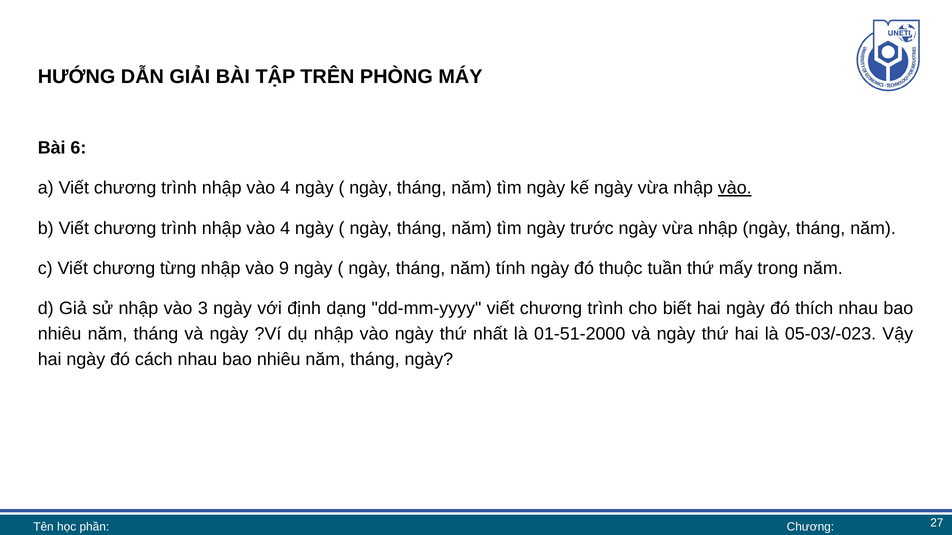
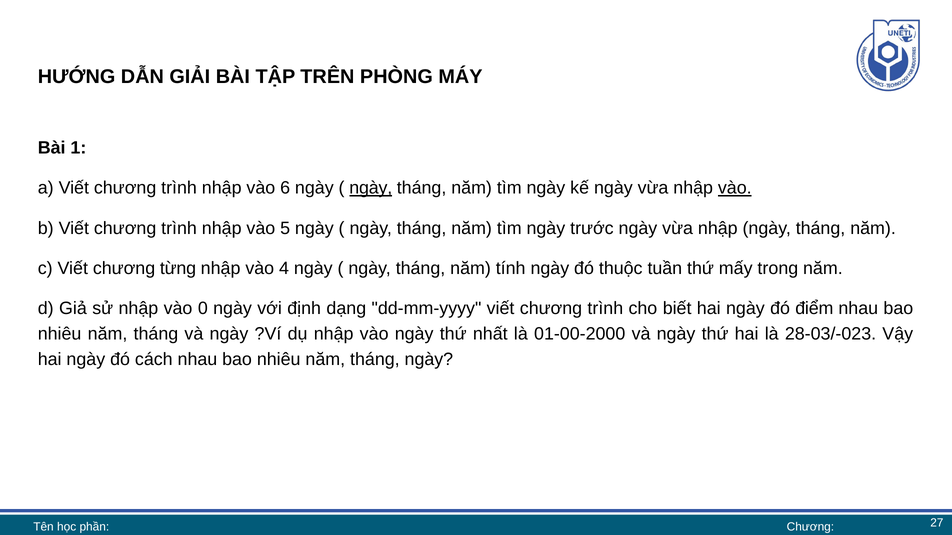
6: 6 -> 1 (78, 148)
4: 4 -> 6 (285, 188)
ngày underline: none -> present (371, 188)
4: 4 -> 5 (285, 228)
9: 9 -> 4 (284, 268)
3: 3 -> 0 (203, 309)
thích: thích -> điểm (814, 309)
01-51-2000: 01-51-2000 -> 01-00-2000 (580, 334)
05-03/-023: 05-03/-023 -> 28-03/-023 (831, 334)
